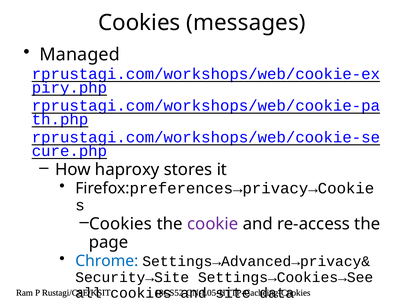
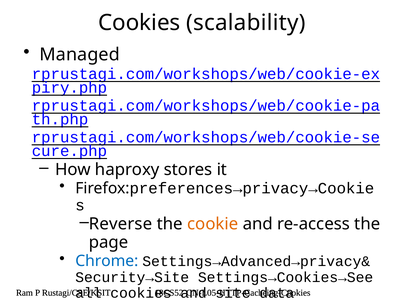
messages: messages -> scalability (246, 23)
Cookies: Cookies -> Reverse (121, 224)
cookie colour: purple -> orange (213, 224)
